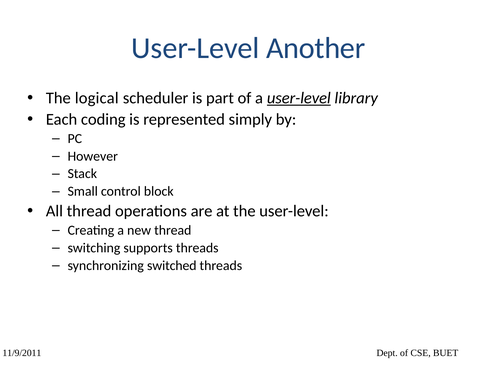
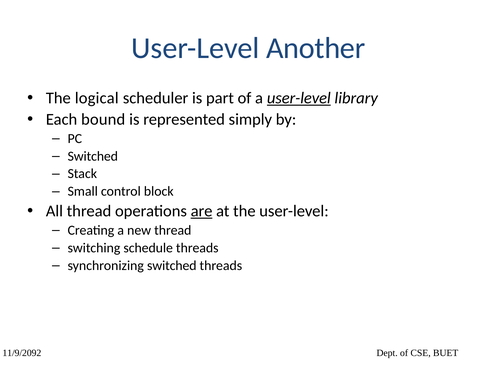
coding: coding -> bound (103, 119)
However: However -> Switched (93, 156)
are underline: none -> present (202, 211)
supports: supports -> schedule (148, 248)
11/9/2011: 11/9/2011 -> 11/9/2092 (22, 353)
